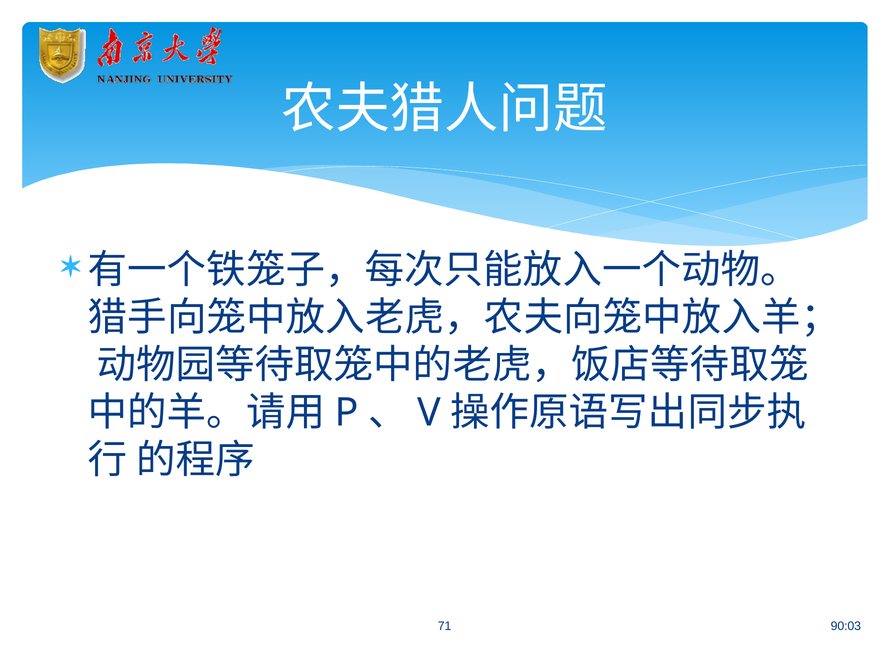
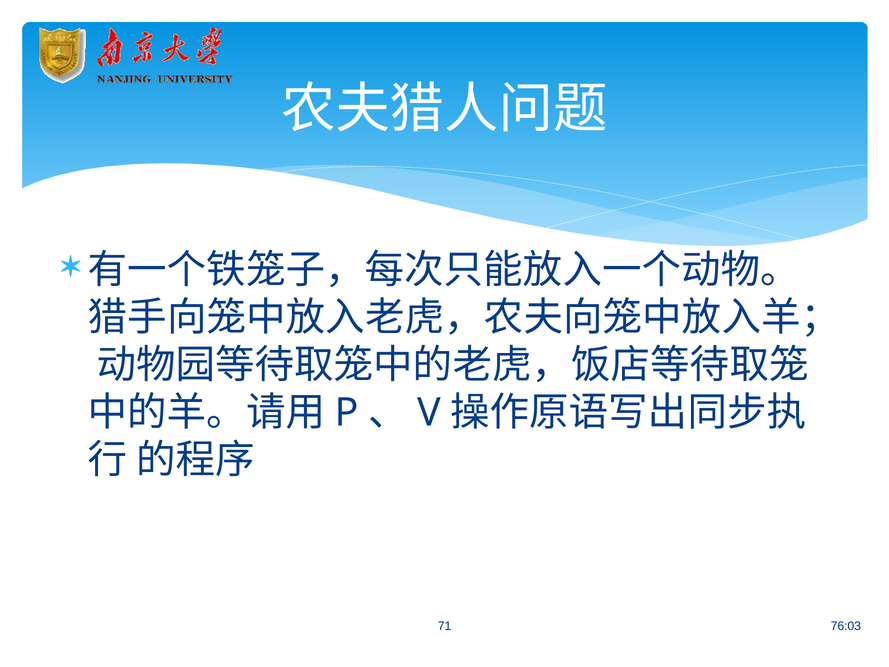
90:03: 90:03 -> 76:03 (846, 626)
